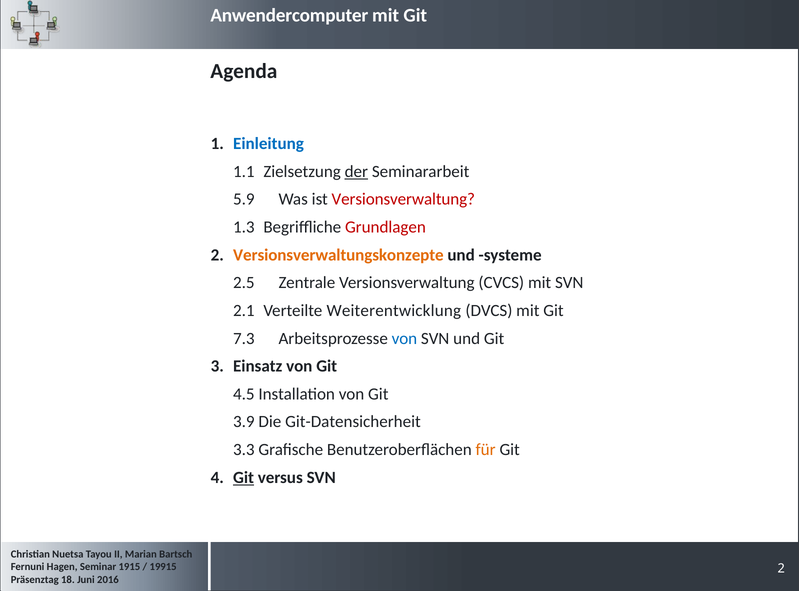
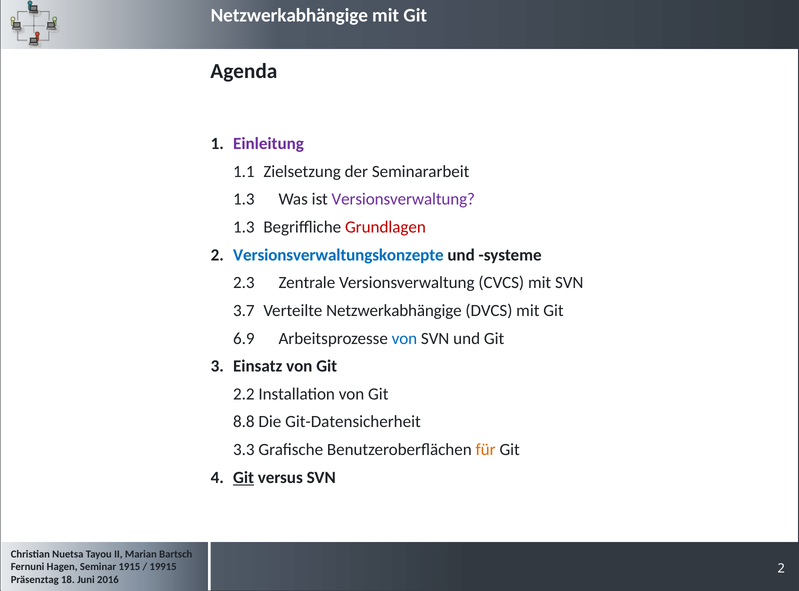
Anwendercomputer: Anwendercomputer -> Netzwerkabhängige (289, 16)
Einleitung colour: blue -> purple (268, 144)
der underline: present -> none (356, 171)
5.9: 5.9 -> 1.3 (244, 199)
Versionsverwaltung colour: red -> purple (403, 199)
Versionsverwaltungskonzepte colour: orange -> blue (338, 255)
2.5: 2.5 -> 2.3 (244, 283)
2.1: 2.1 -> 3.7 (244, 310)
Verteilte Weiterentwicklung: Weiterentwicklung -> Netzwerkabhängige (394, 310)
7.3: 7.3 -> 6.9 (244, 338)
4.5: 4.5 -> 2.2 (244, 394)
3.9: 3.9 -> 8.8 (244, 421)
